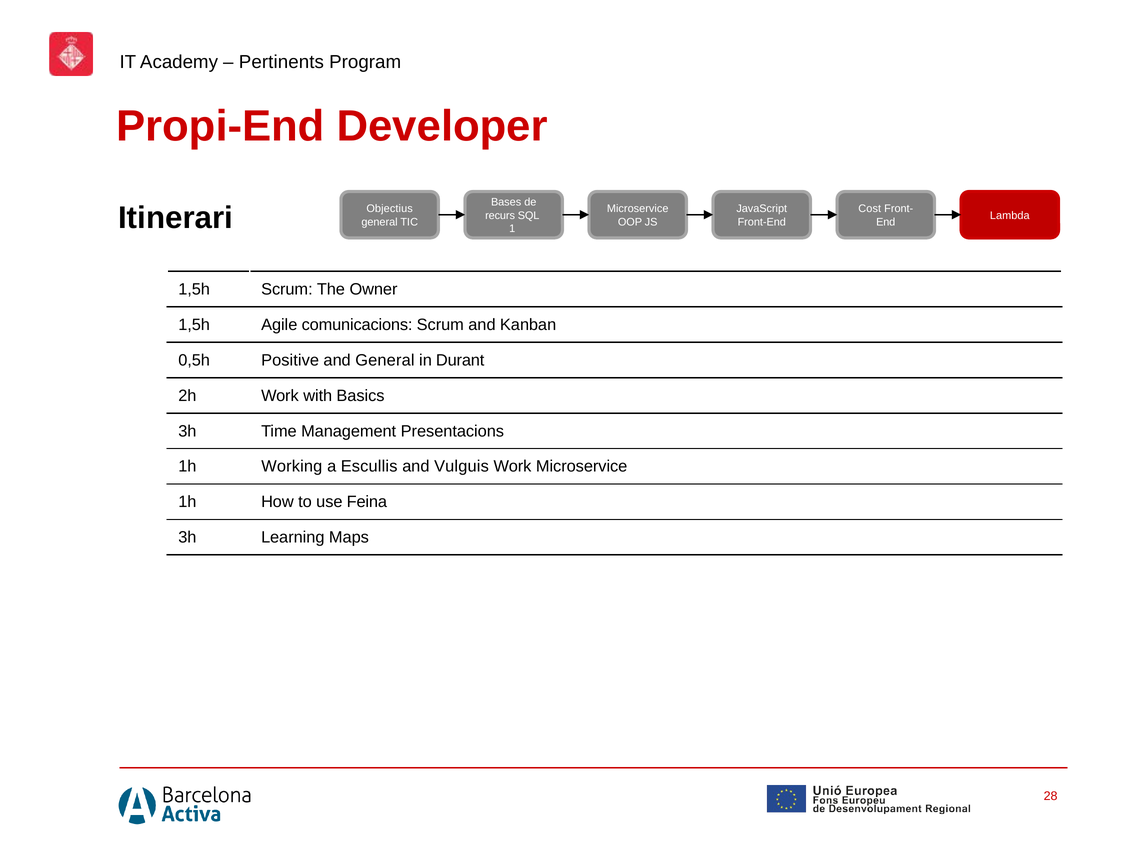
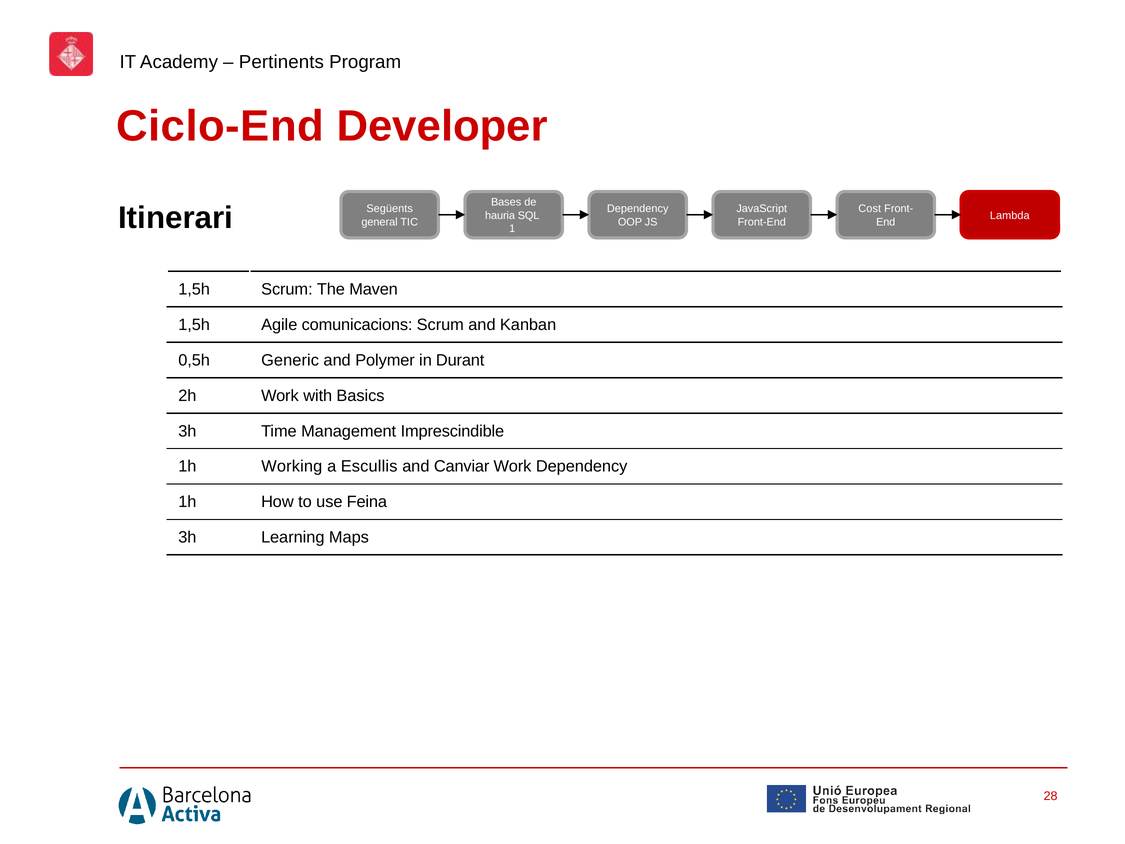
Propi-End: Propi-End -> Ciclo-End (220, 126)
Objectius: Objectius -> Següents (390, 209)
Microservice: Microservice -> Dependency (638, 209)
recurs: recurs -> hauria (500, 215)
Owner: Owner -> Maven (374, 289)
Positive: Positive -> Generic (290, 360)
and General: General -> Polymer (385, 360)
Presentacions: Presentacions -> Imprescindible (452, 431)
Vulguis: Vulguis -> Canviar (462, 466)
Work Microservice: Microservice -> Dependency (582, 466)
